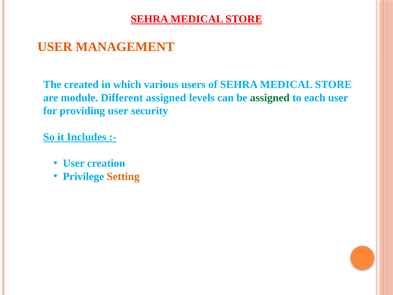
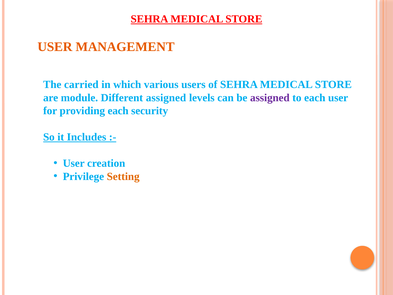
created: created -> carried (81, 85)
assigned colour: green -> purple (270, 98)
providing user: user -> each (118, 111)
